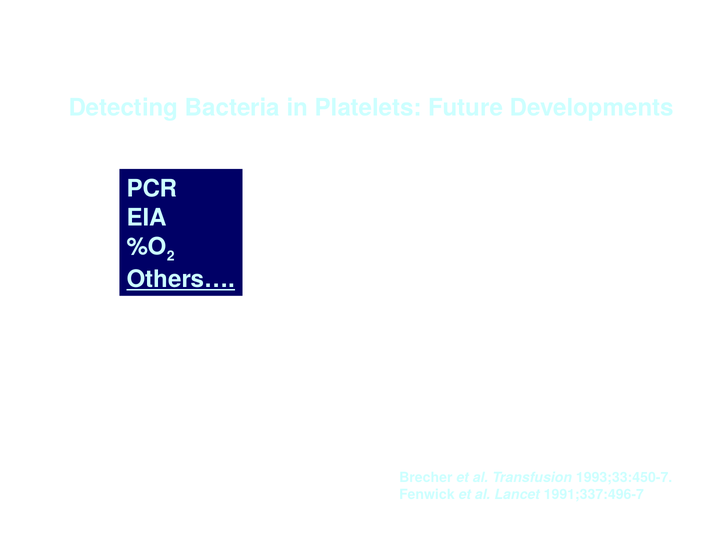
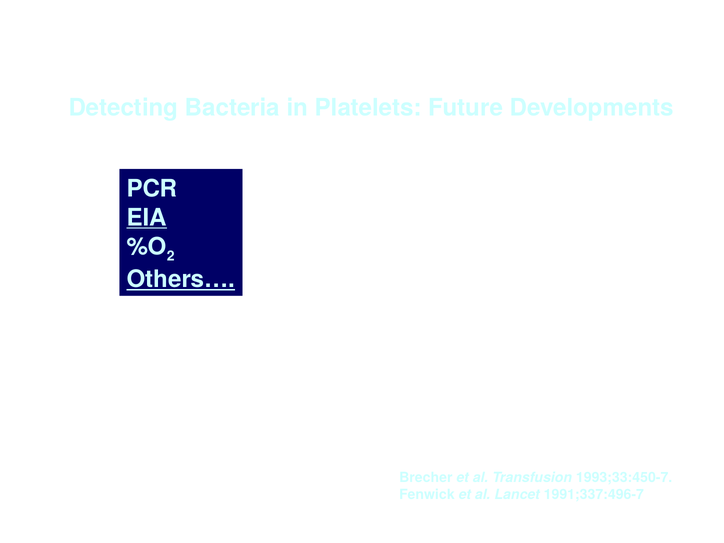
EIA underline: none -> present (147, 218)
